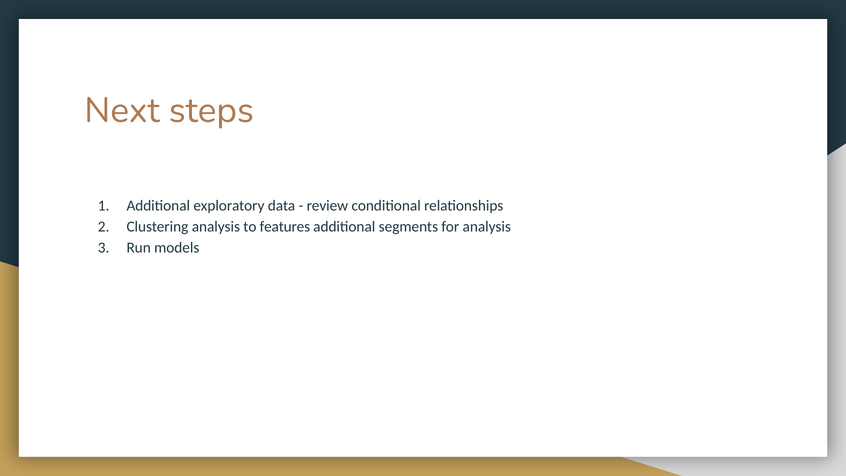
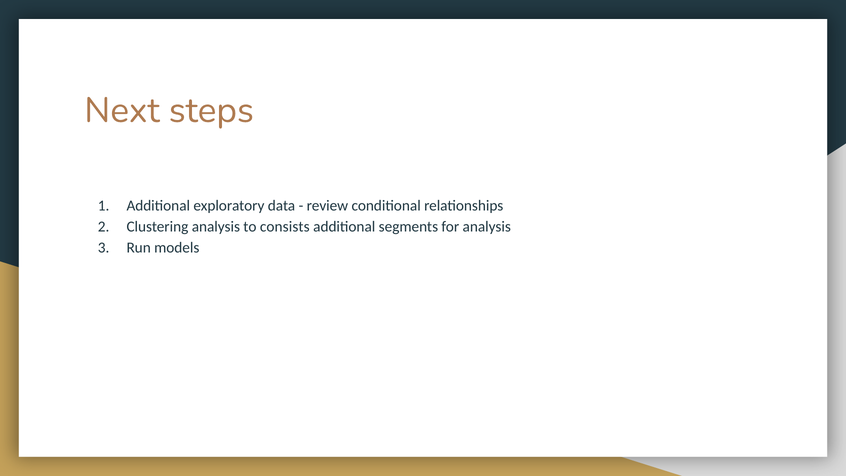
features: features -> consists (285, 227)
